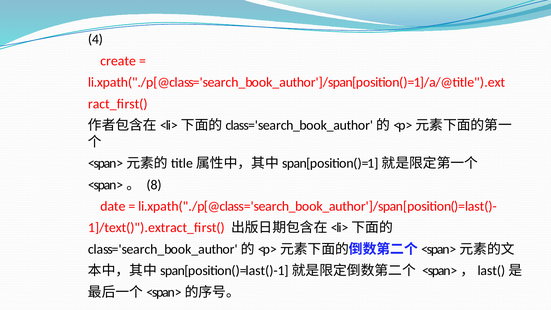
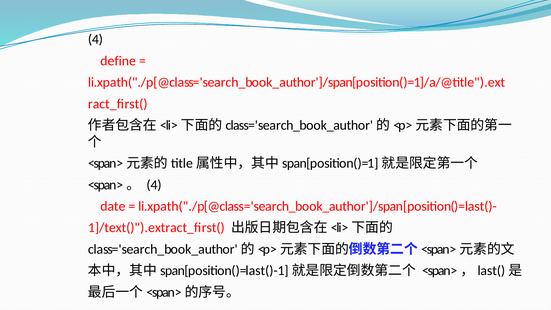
create: create -> define (118, 61)
<span>。 8: 8 -> 4 (154, 185)
